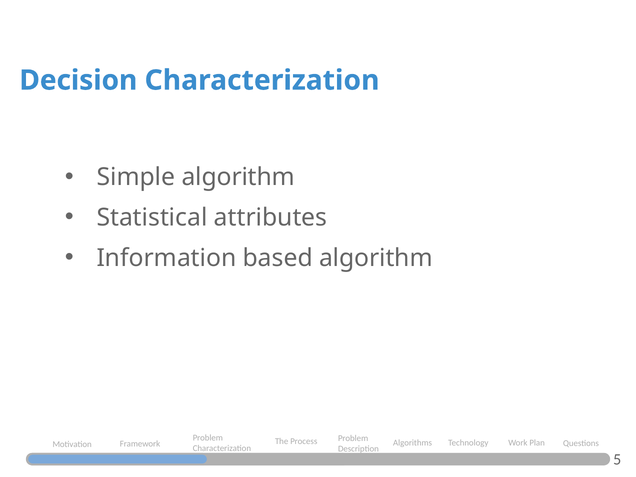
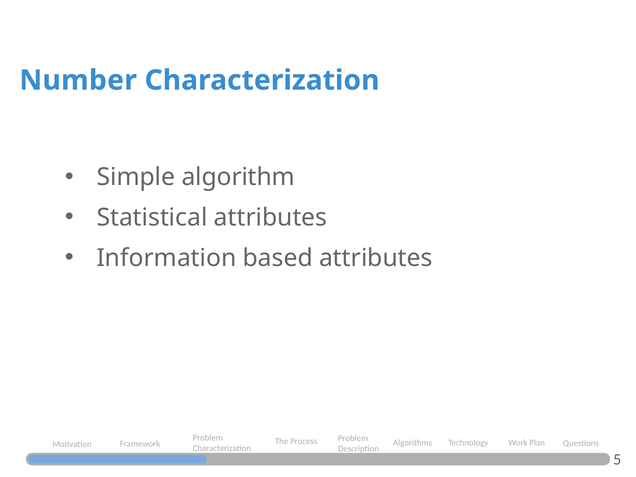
Decision: Decision -> Number (78, 80)
based algorithm: algorithm -> attributes (376, 258)
